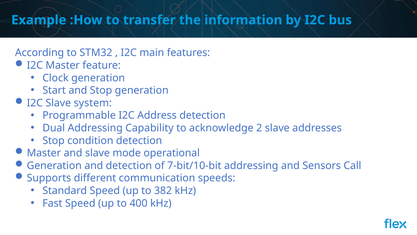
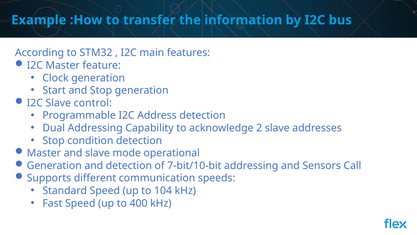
system: system -> control (93, 103)
382: 382 -> 104 (163, 190)
